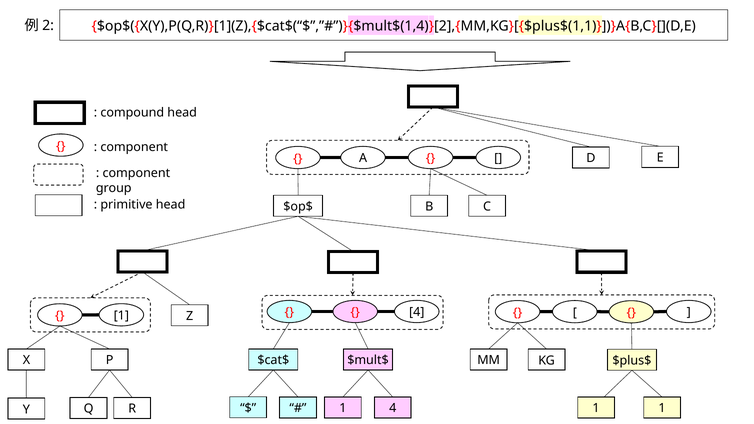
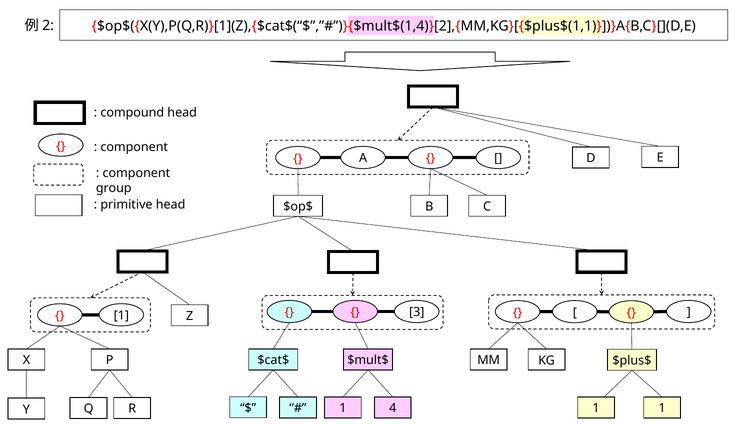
4: 4 -> 3 (417, 312)
